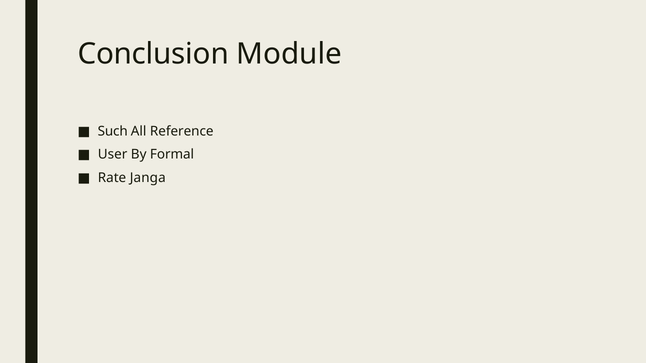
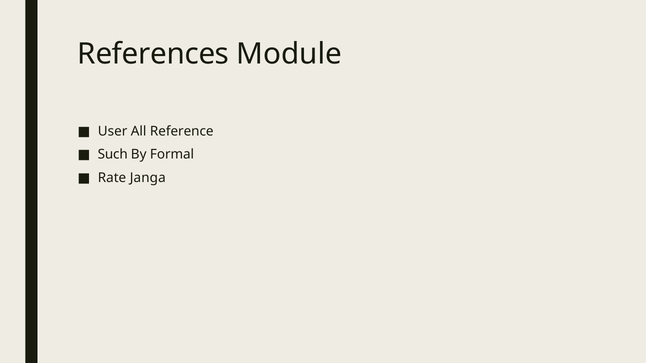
Conclusion: Conclusion -> References (153, 54)
Such: Such -> User (113, 131)
User: User -> Such (113, 155)
